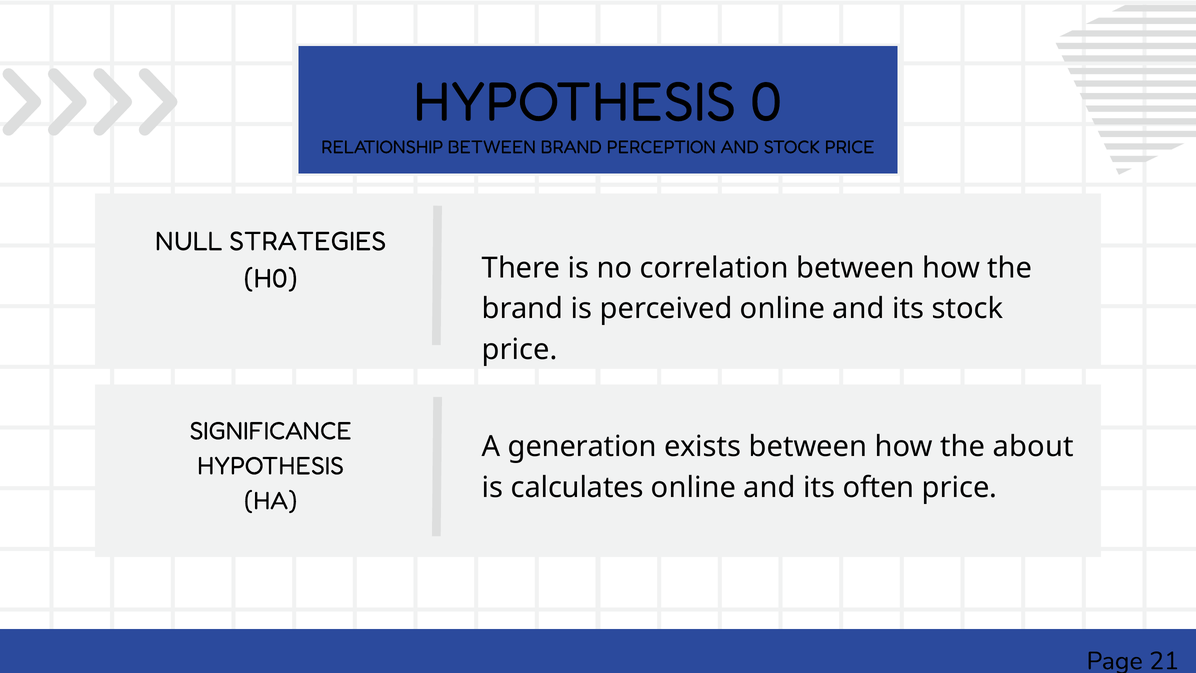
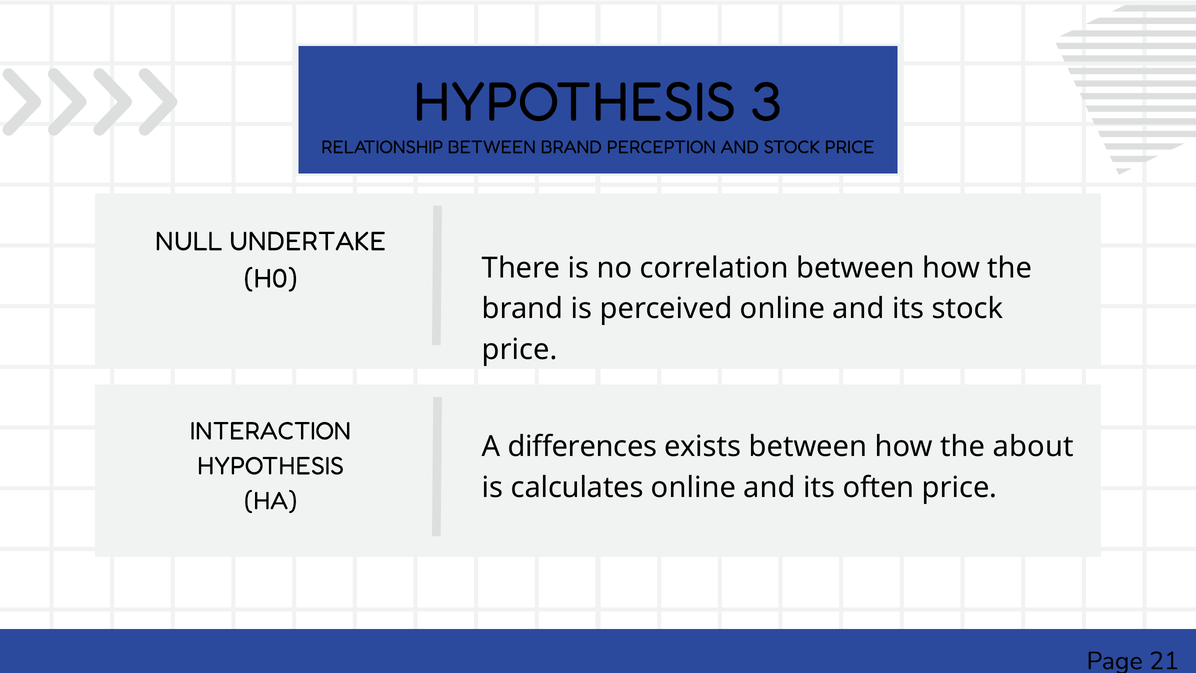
0: 0 -> 3 (766, 102)
STRATEGIES: STRATEGIES -> UNDERTAKE (308, 241)
SIGNIFICANCE: SIGNIFICANCE -> INTERACTION (271, 431)
generation: generation -> differences (582, 447)
